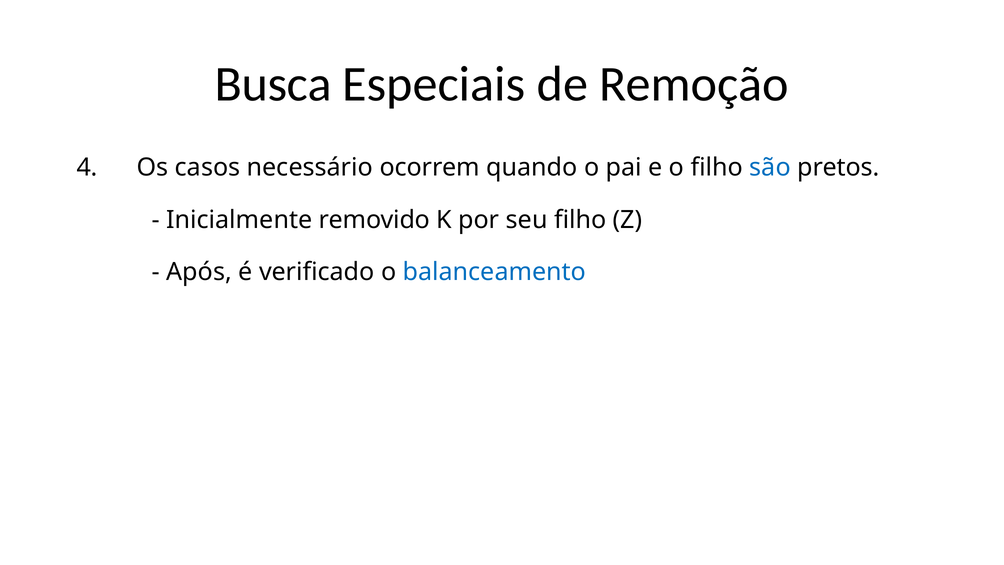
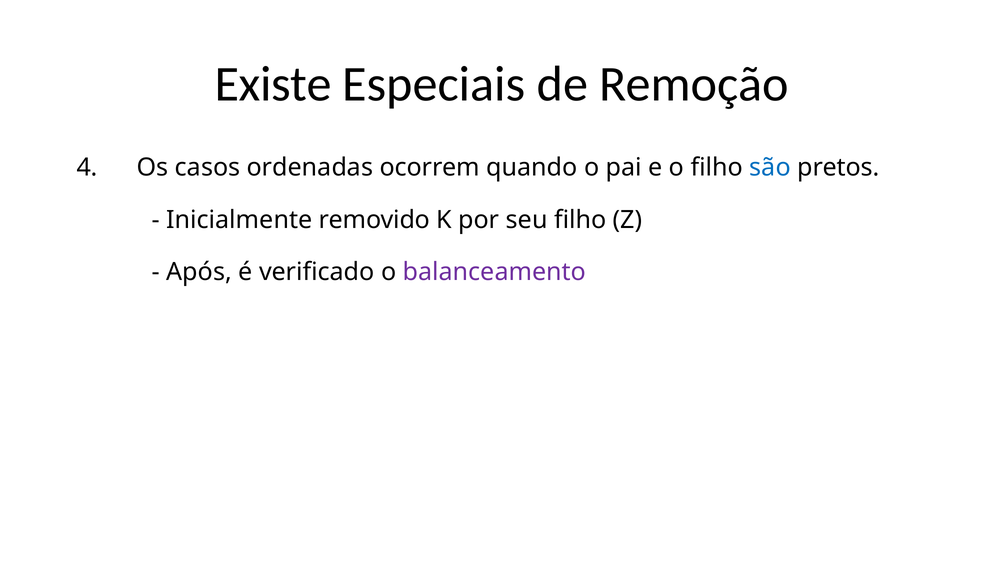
Busca: Busca -> Existe (273, 84)
necessário: necessário -> ordenadas (310, 168)
balanceamento colour: blue -> purple (494, 272)
